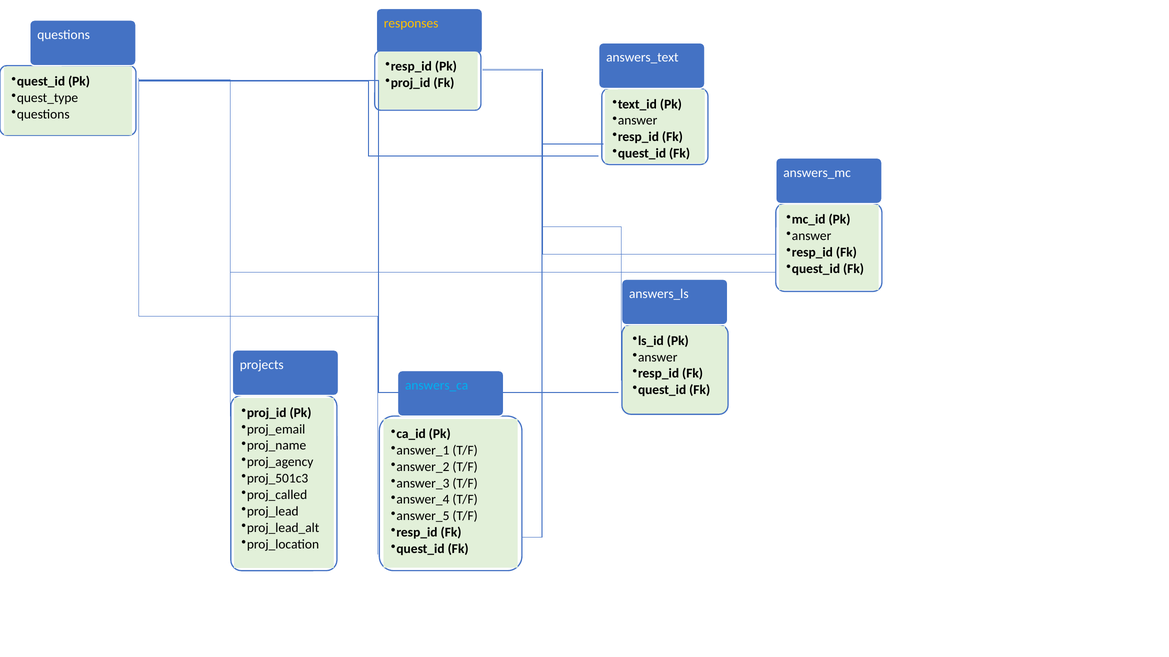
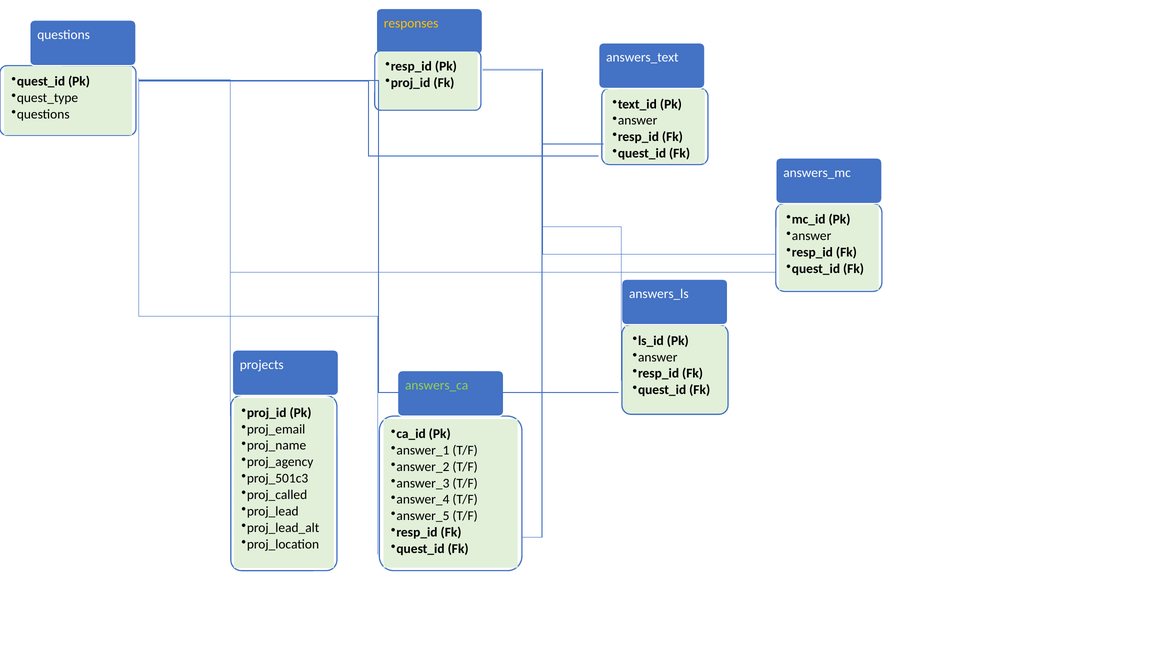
answers_ca colour: light blue -> light green (437, 386)
